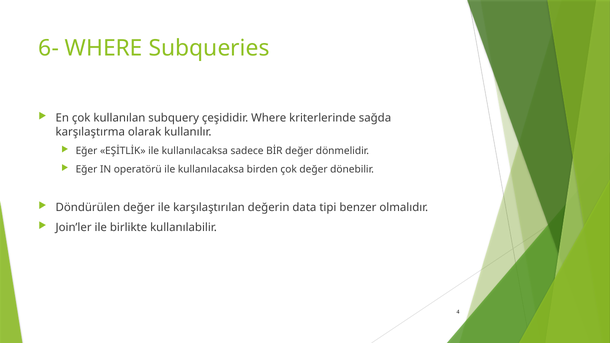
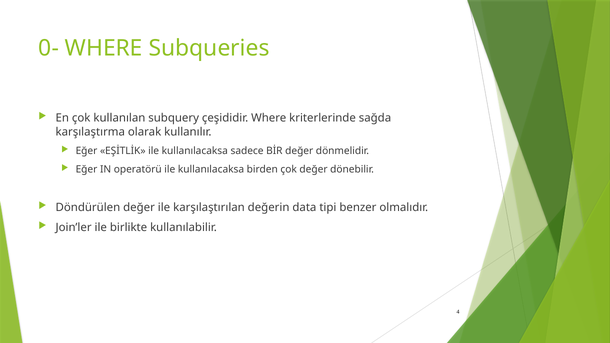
6-: 6- -> 0- (49, 48)
